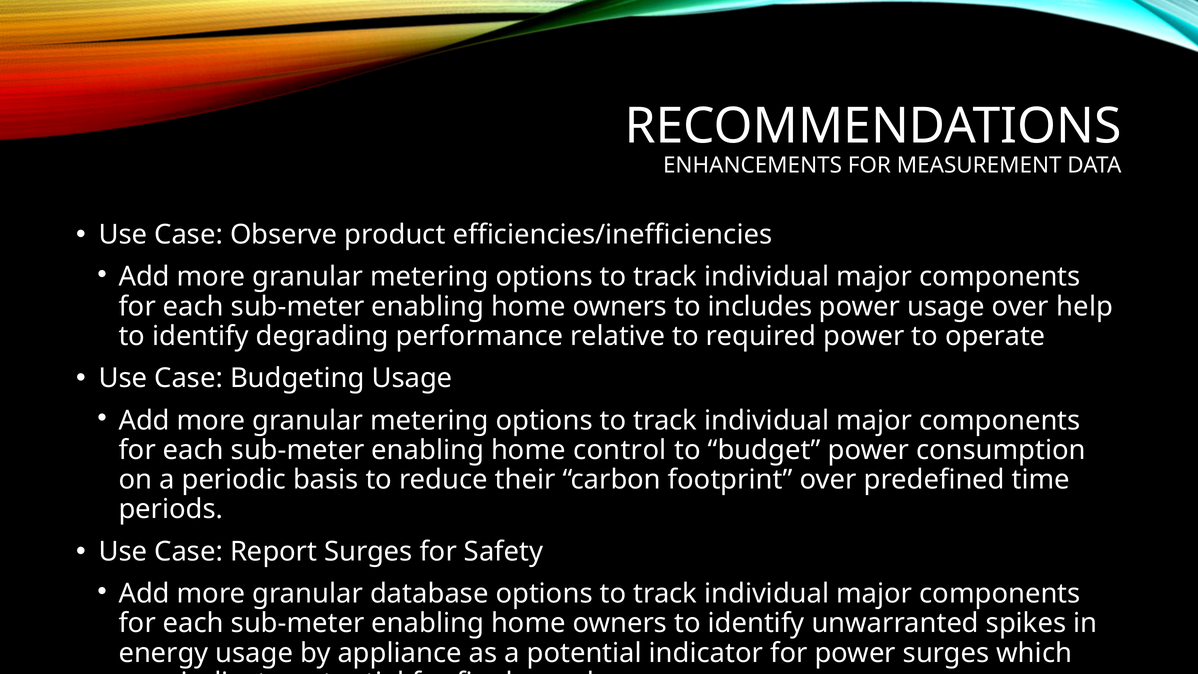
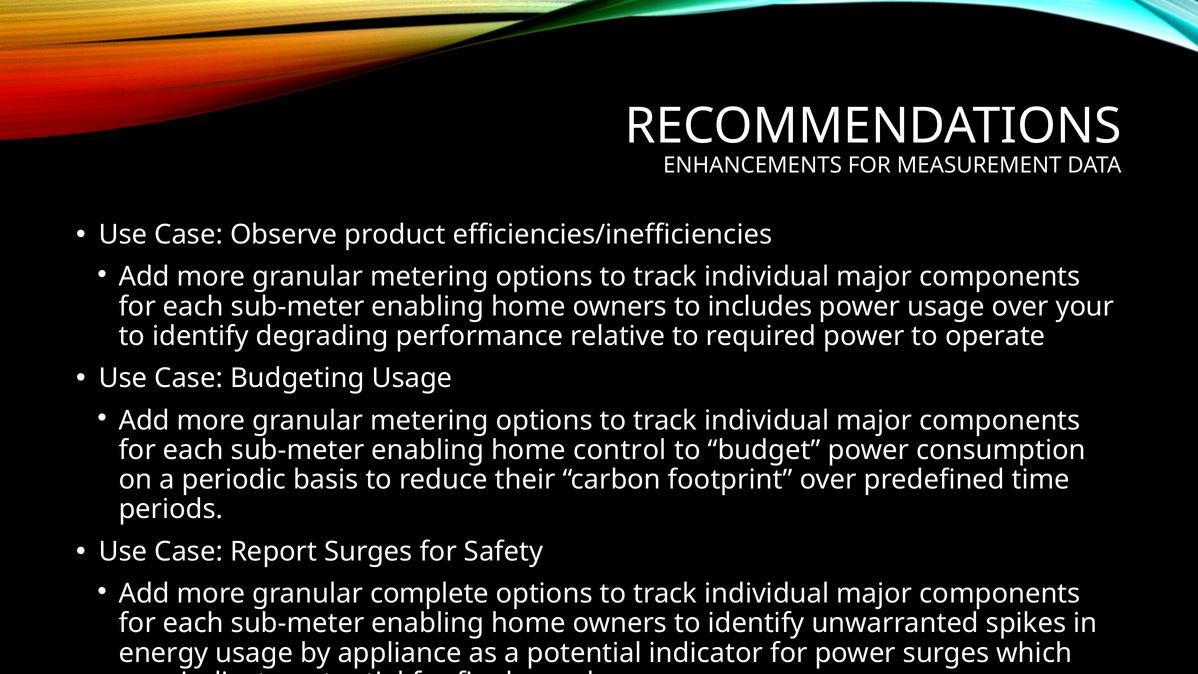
help: help -> your (1085, 306)
database: database -> complete (429, 594)
